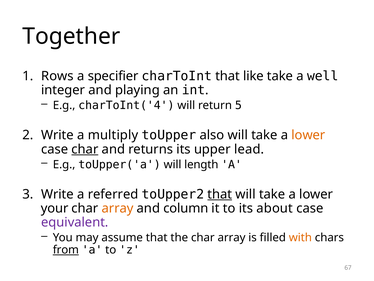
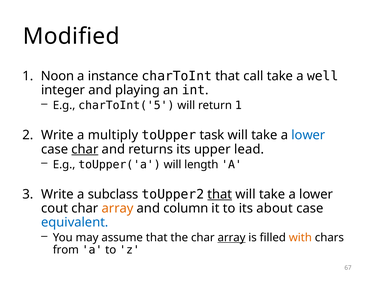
Together: Together -> Modified (71, 36)
Rows: Rows -> Noon (58, 76)
specifier: specifier -> instance (113, 76)
like: like -> call (253, 76)
charToInt('4: charToInt('4 -> charToInt('5 (126, 105)
return 5: 5 -> 1 (238, 105)
also: also -> task (212, 135)
lower colour: orange -> blue (308, 135)
referred: referred -> subclass (113, 194)
your: your -> cout (55, 208)
equivalent colour: purple -> blue (75, 222)
array underline: none -> present (232, 237)
from underline: present -> none (66, 249)
